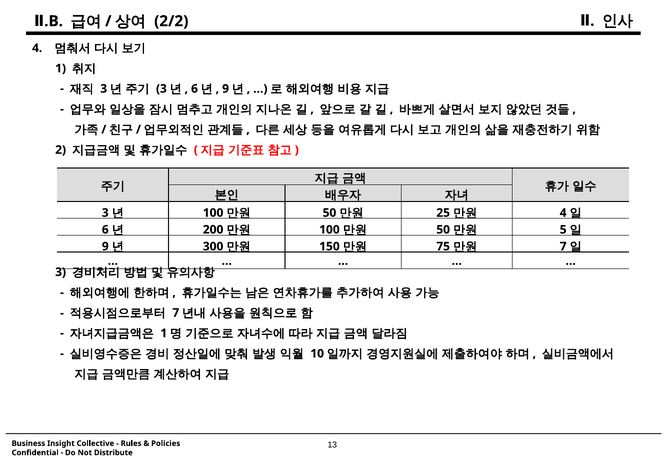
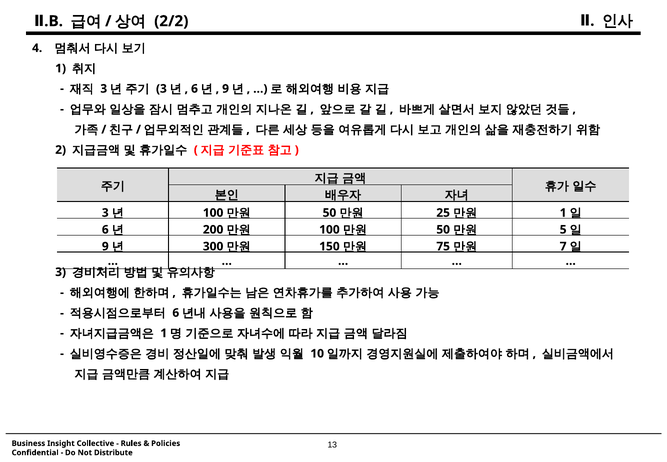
4: 4 -> 1 (563, 213)
7: 7 -> 6 (176, 313)
